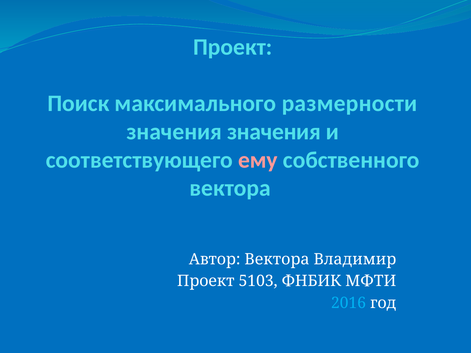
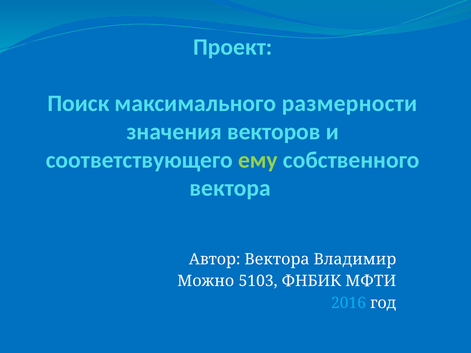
значения значения: значения -> векторов (274, 132)
ему colour: pink -> light green (258, 160)
Проект: Проект -> Можно (206, 281)
